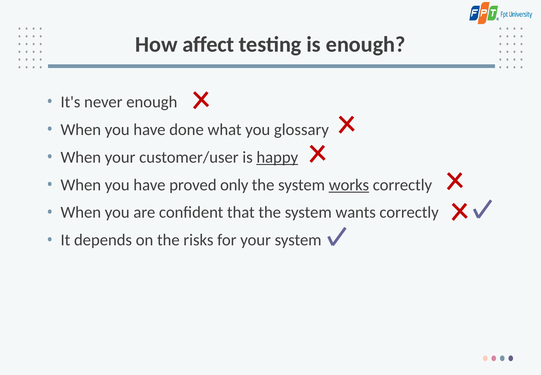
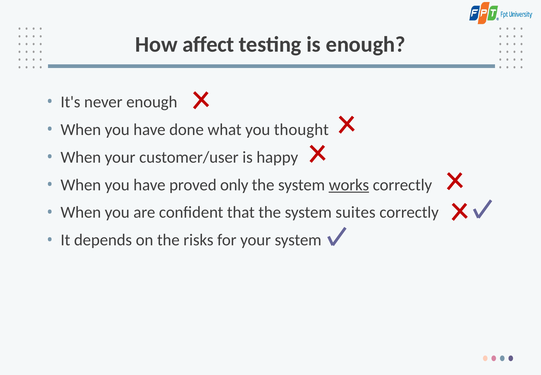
glossary: glossary -> thought (301, 129)
happy underline: present -> none (277, 157)
wants: wants -> suites (356, 212)
